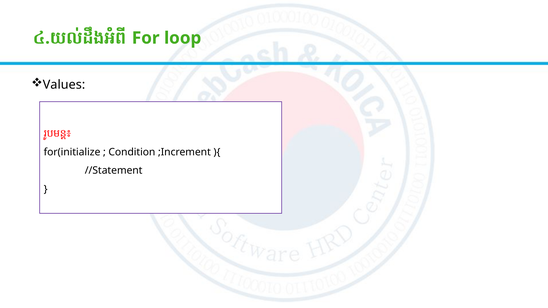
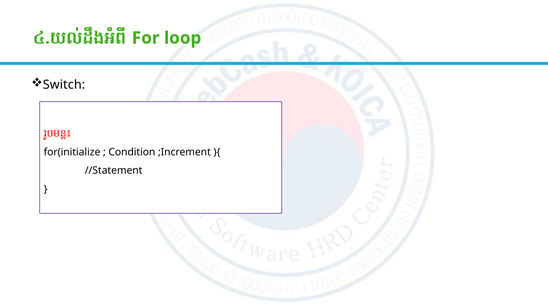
Values: Values -> Switch (64, 85)
